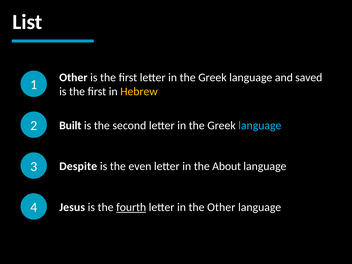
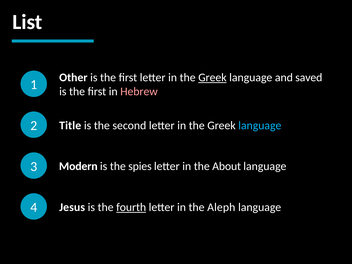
Greek underline: none -> present (212, 78)
Hebrew colour: yellow -> pink (139, 92)
Built: Built -> Title (70, 125)
Despite: Despite -> Modern (78, 166)
even: even -> spies (140, 166)
the Other: Other -> Aleph (221, 207)
